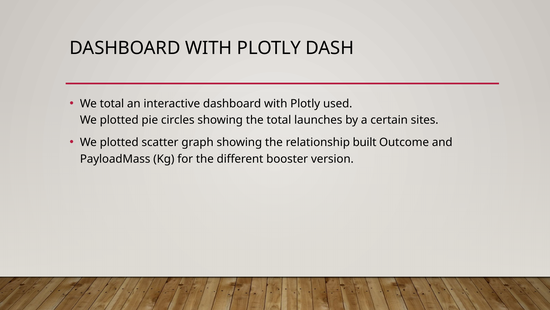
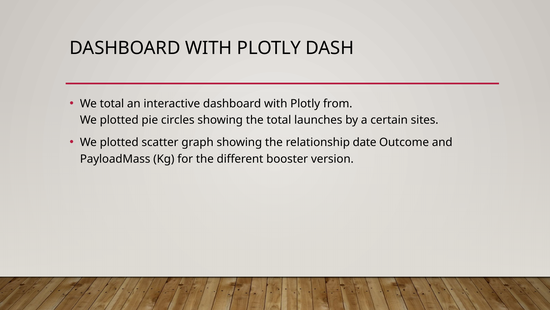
used: used -> from (338, 103)
built: built -> date (365, 142)
